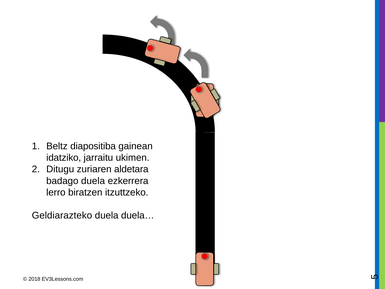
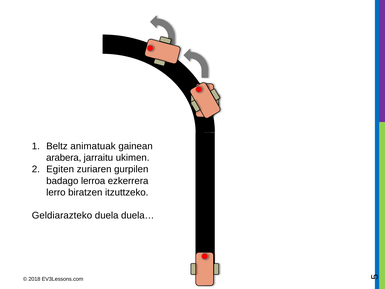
diapositiba: diapositiba -> animatuak (93, 146)
idatziko: idatziko -> arabera (64, 158)
Ditugu: Ditugu -> Egiten (60, 169)
aldetara: aldetara -> gurpilen (131, 169)
badago duela: duela -> lerroa (93, 181)
